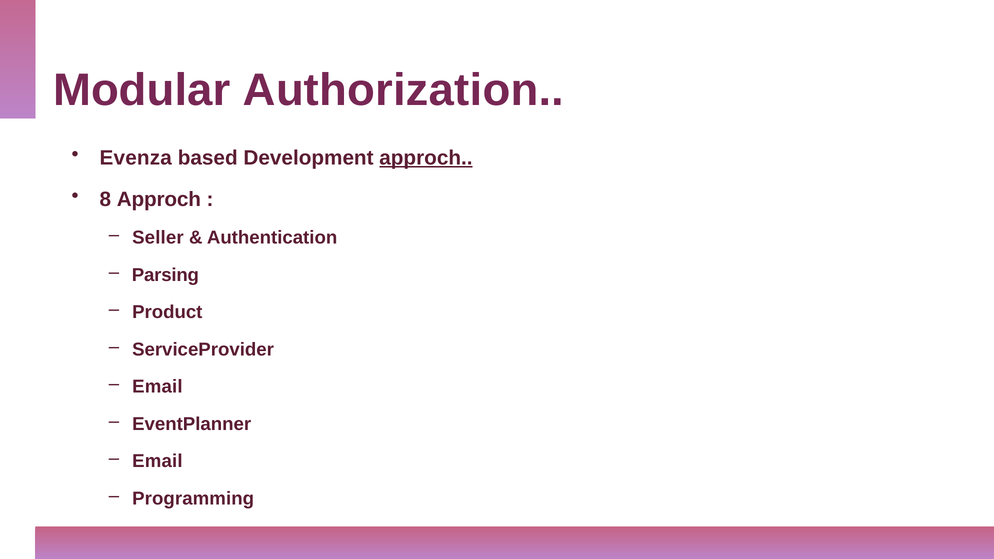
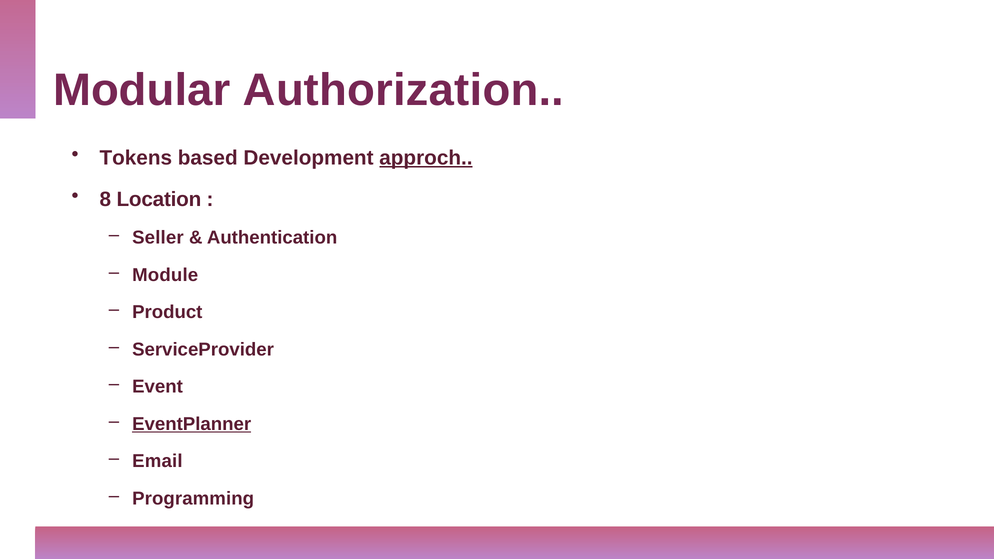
Evenza: Evenza -> Tokens (136, 158)
8 Approch: Approch -> Location (159, 199)
Parsing: Parsing -> Module (165, 275)
Email: Email -> Event (158, 387)
EventPlanner underline: none -> present (192, 424)
